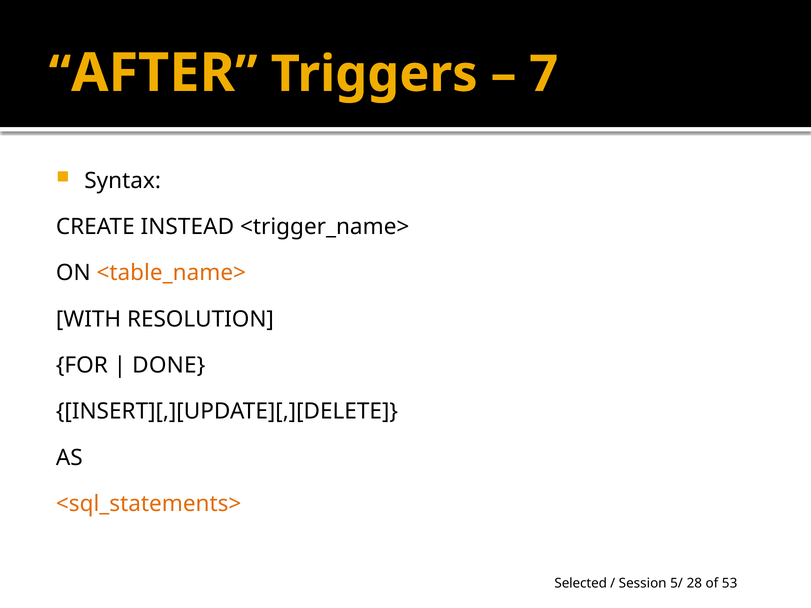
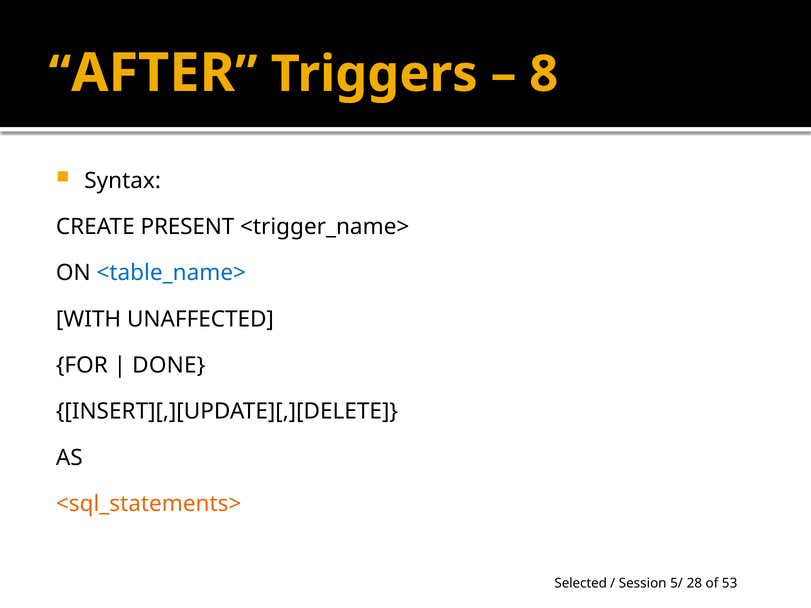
7: 7 -> 8 (544, 74)
INSTEAD: INSTEAD -> PRESENT (187, 227)
<table_name> colour: orange -> blue (171, 273)
RESOLUTION: RESOLUTION -> UNAFFECTED (200, 319)
